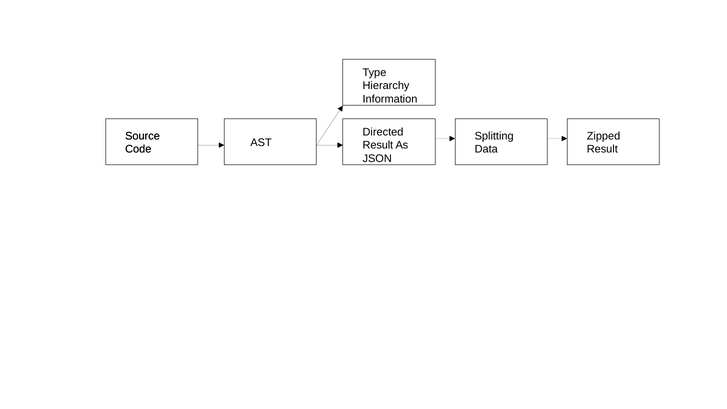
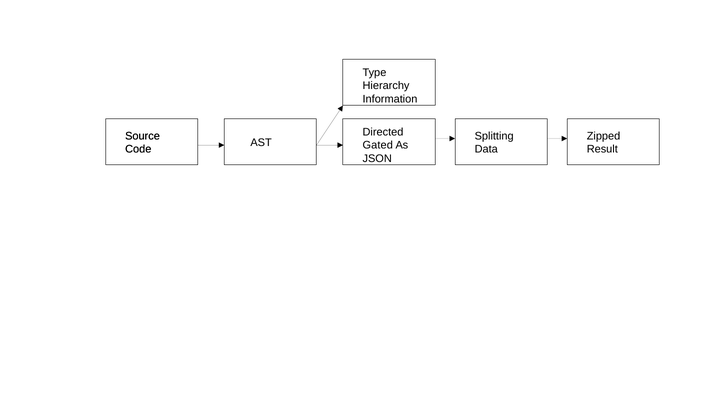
Result: Result -> Gated (378, 145)
